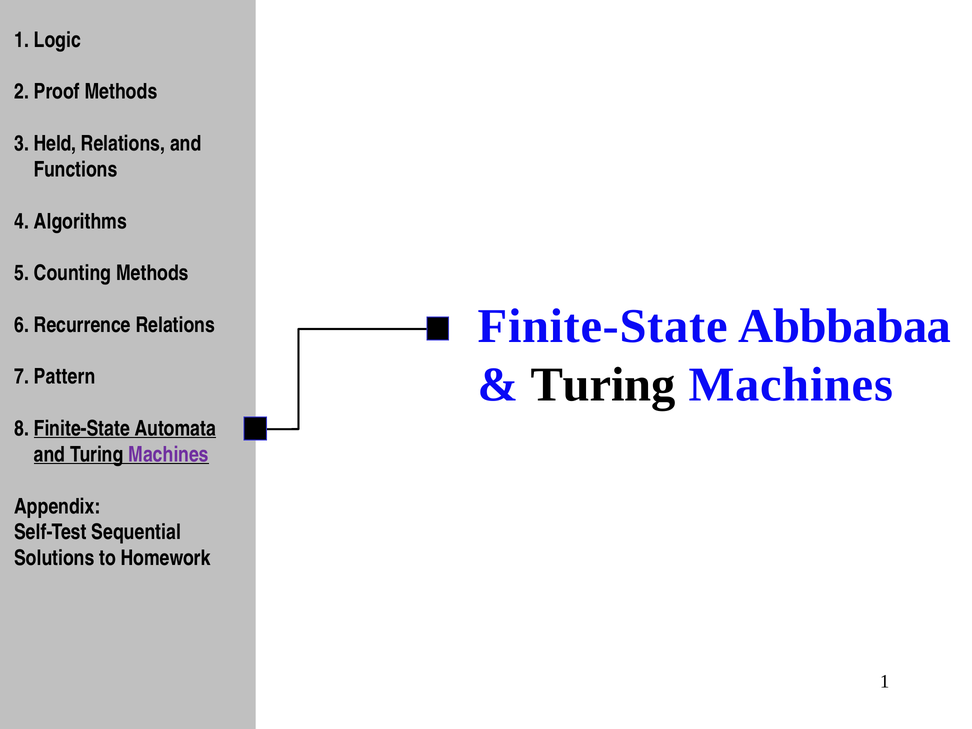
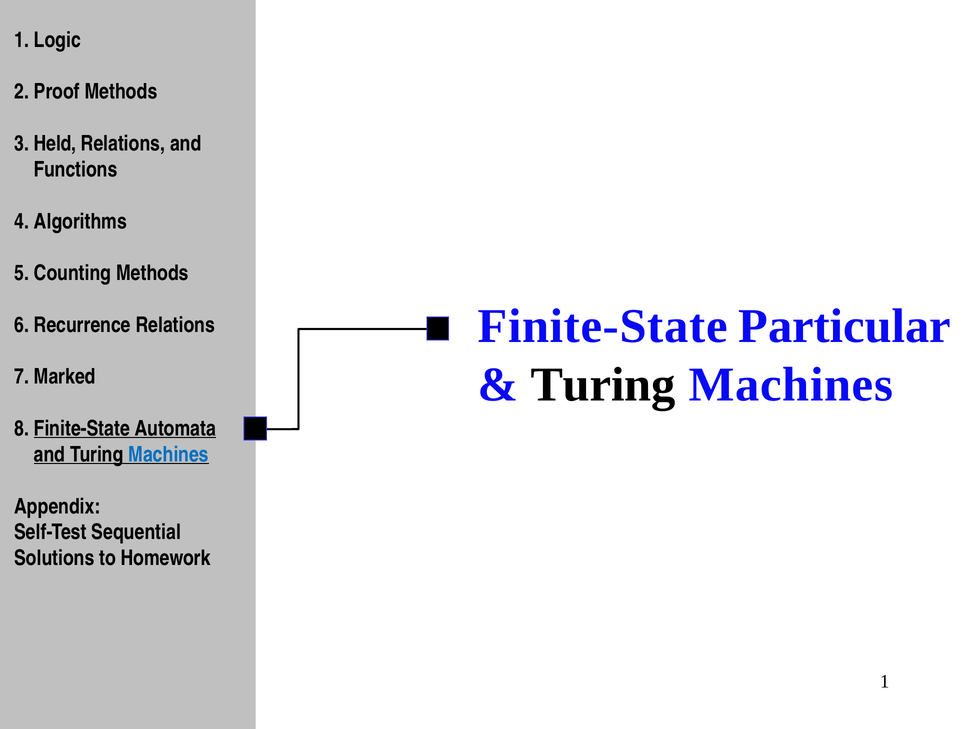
Abbbabaa: Abbbabaa -> Particular (845, 326)
Pattern: Pattern -> Marked (65, 377)
Machines colour: purple -> blue (169, 455)
